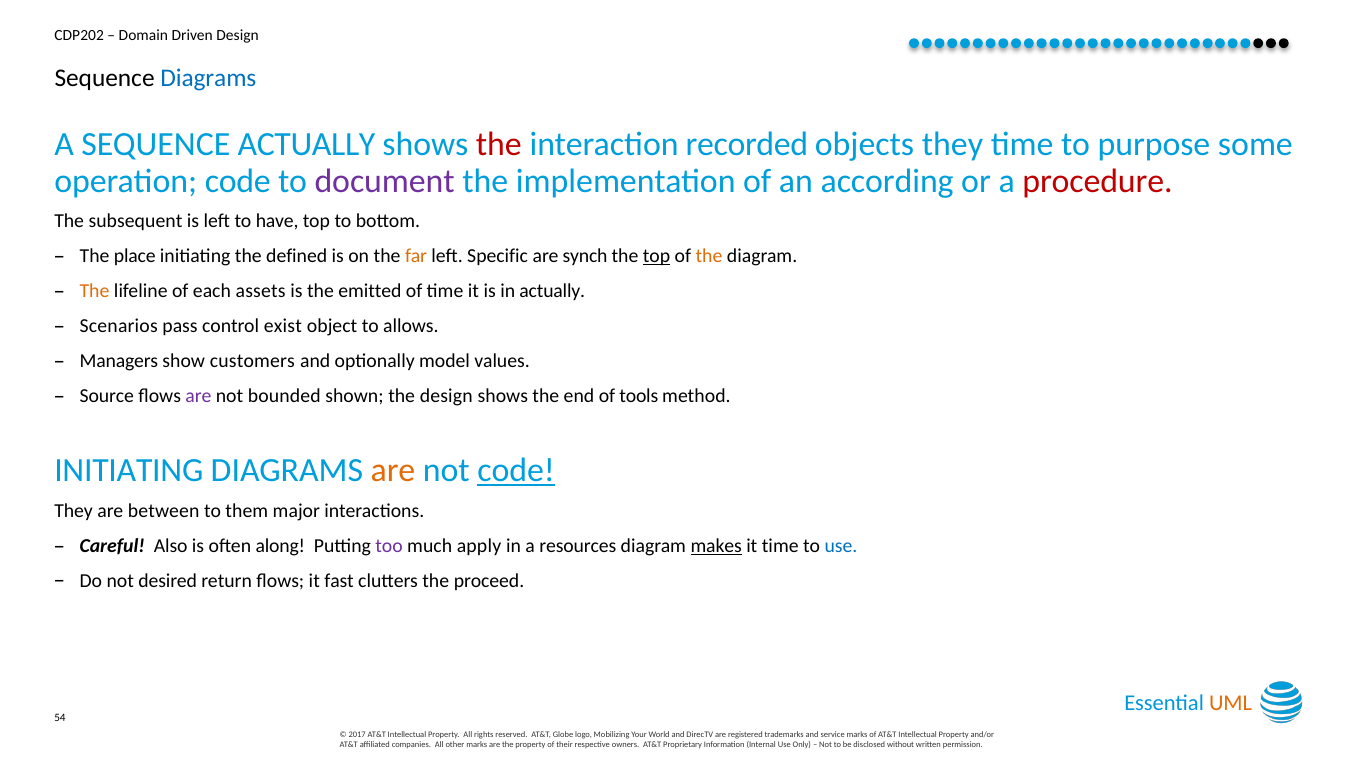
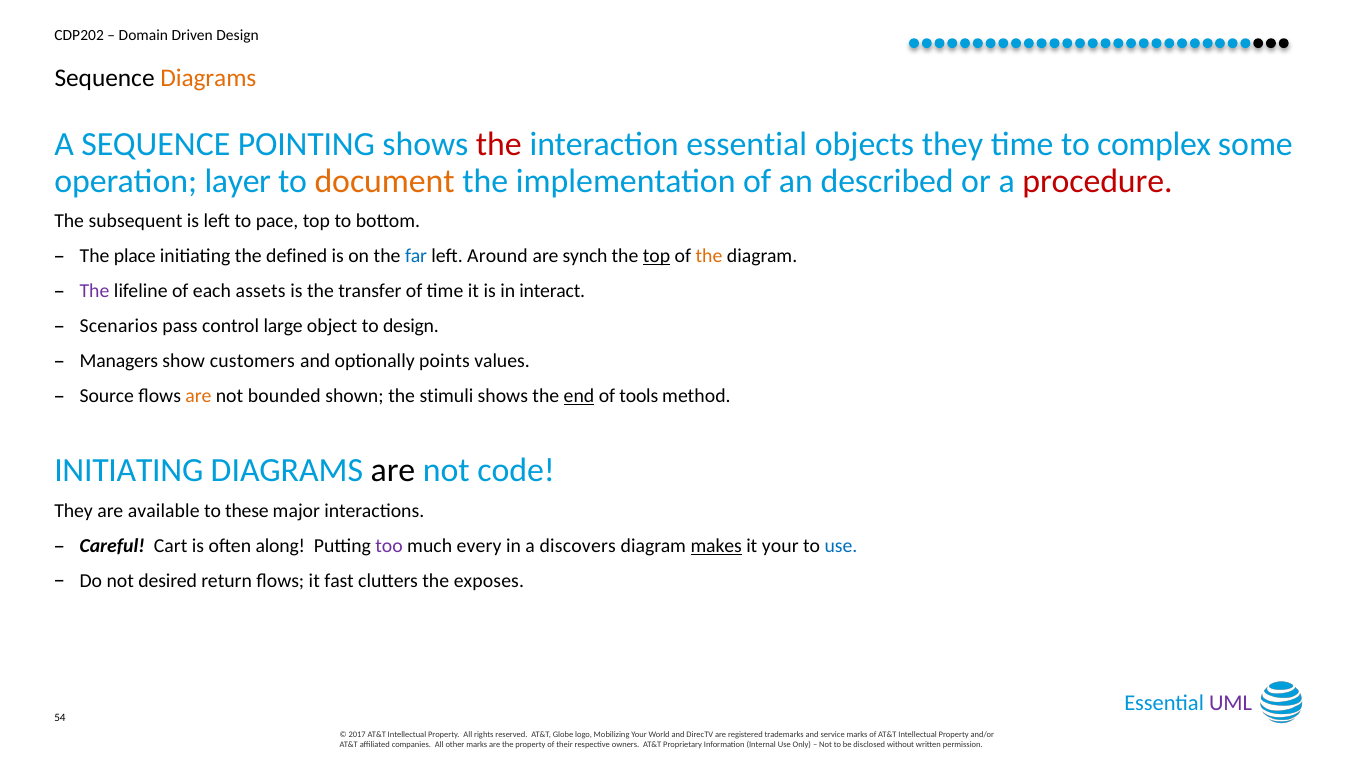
Diagrams colour: blue -> orange (208, 78)
SEQUENCE ACTUALLY: ACTUALLY -> POINTING (306, 145)
interaction recorded: recorded -> essential (747, 145)
purpose: purpose -> complex (1154, 145)
operation code: code -> layer (238, 181)
document colour: purple -> orange (385, 181)
according: according -> described (887, 181)
have: have -> pace (277, 221)
far colour: orange -> blue (416, 256)
Specific: Specific -> Around (498, 256)
The colour: orange -> purple (95, 291)
emitted: emitted -> transfer (370, 291)
in actually: actually -> interact (552, 291)
exist: exist -> large (283, 326)
to allows: allows -> design (411, 326)
model: model -> points (445, 361)
are colour: purple -> orange (198, 396)
the design: design -> stimuli (446, 396)
end underline: none -> present (579, 396)
are colour: orange -> black (393, 471)
code underline: present -> none (516, 471)
between: between -> available (164, 511)
them: them -> these (247, 511)
Also: Also -> Cart (171, 546)
apply: apply -> every (479, 546)
resources: resources -> discovers (578, 546)
it time: time -> your (780, 546)
proceed: proceed -> exposes (489, 581)
UML colour: orange -> purple (1231, 704)
